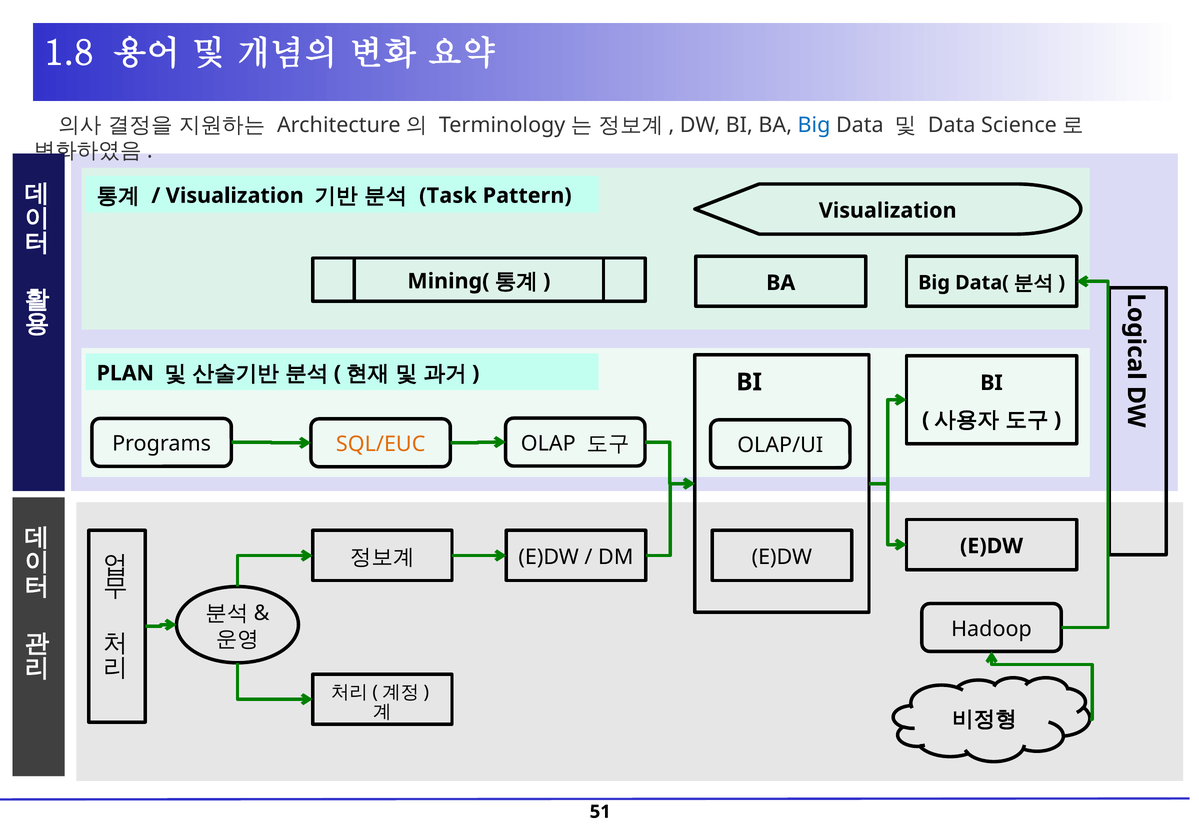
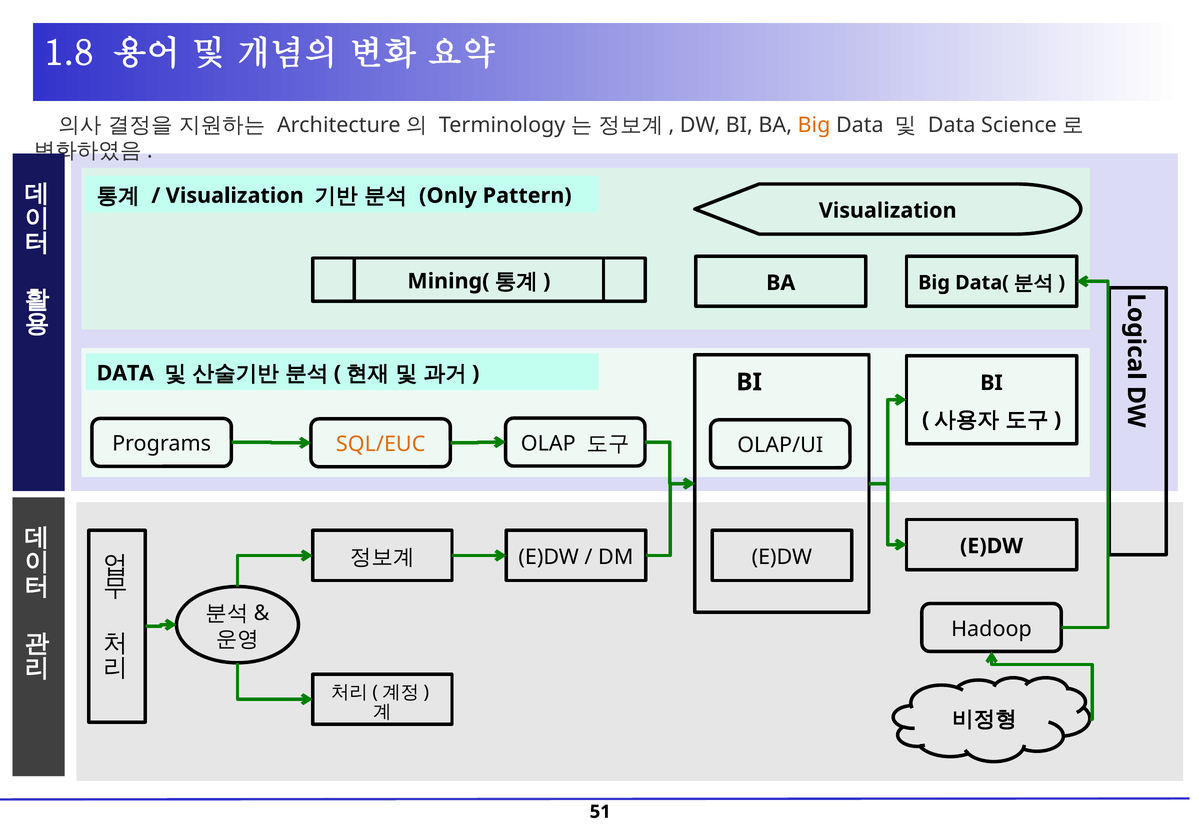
Big colour: blue -> orange (814, 125)
Task: Task -> Only (448, 196)
PLAN: PLAN -> DATA (125, 373)
